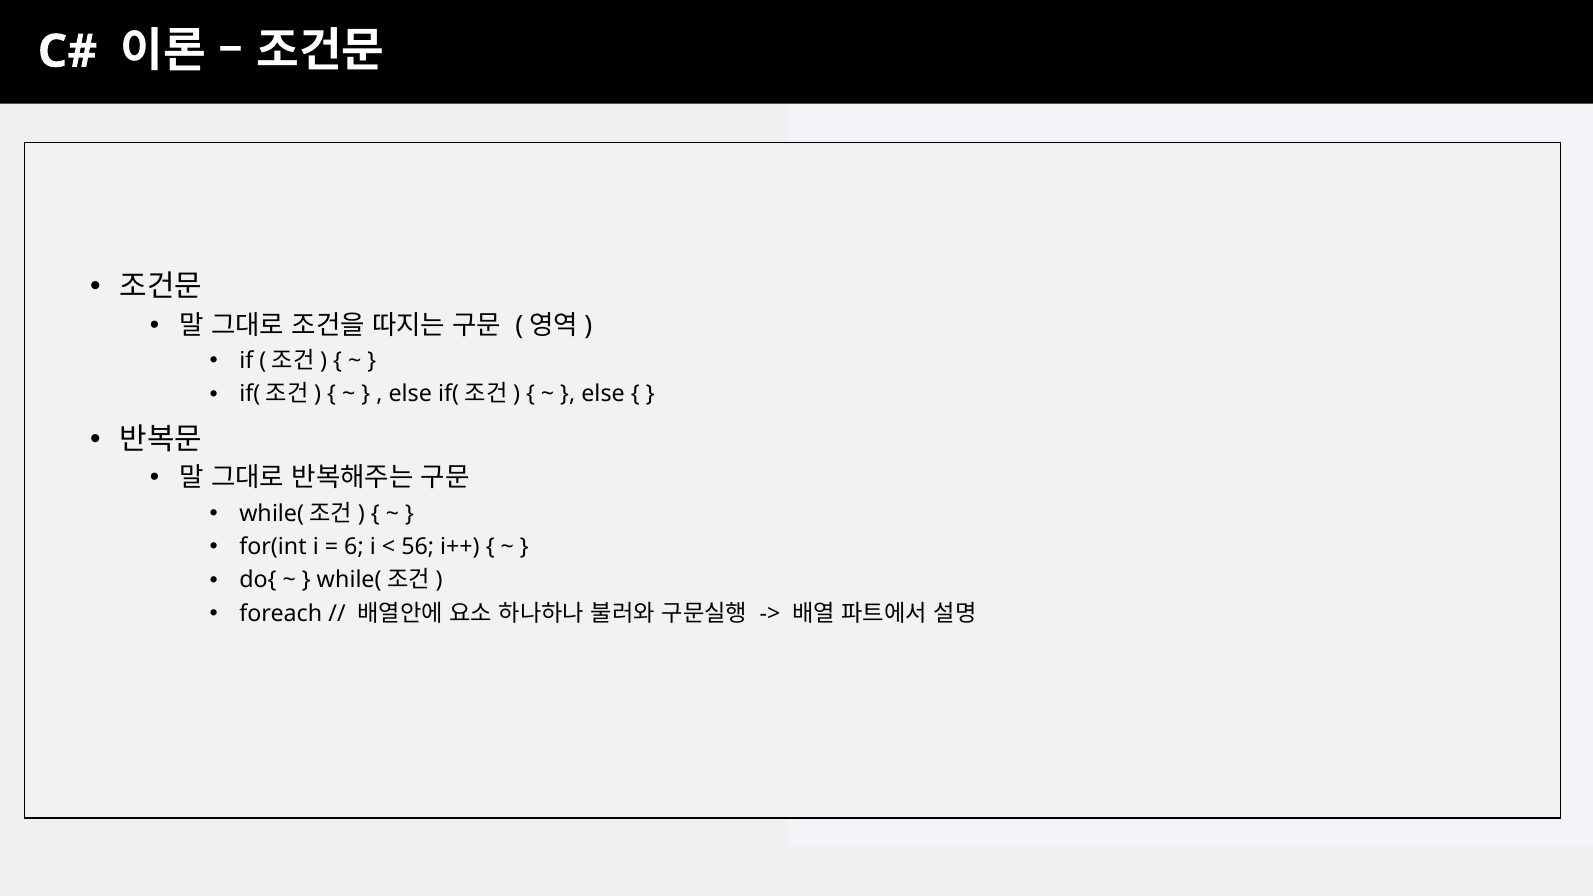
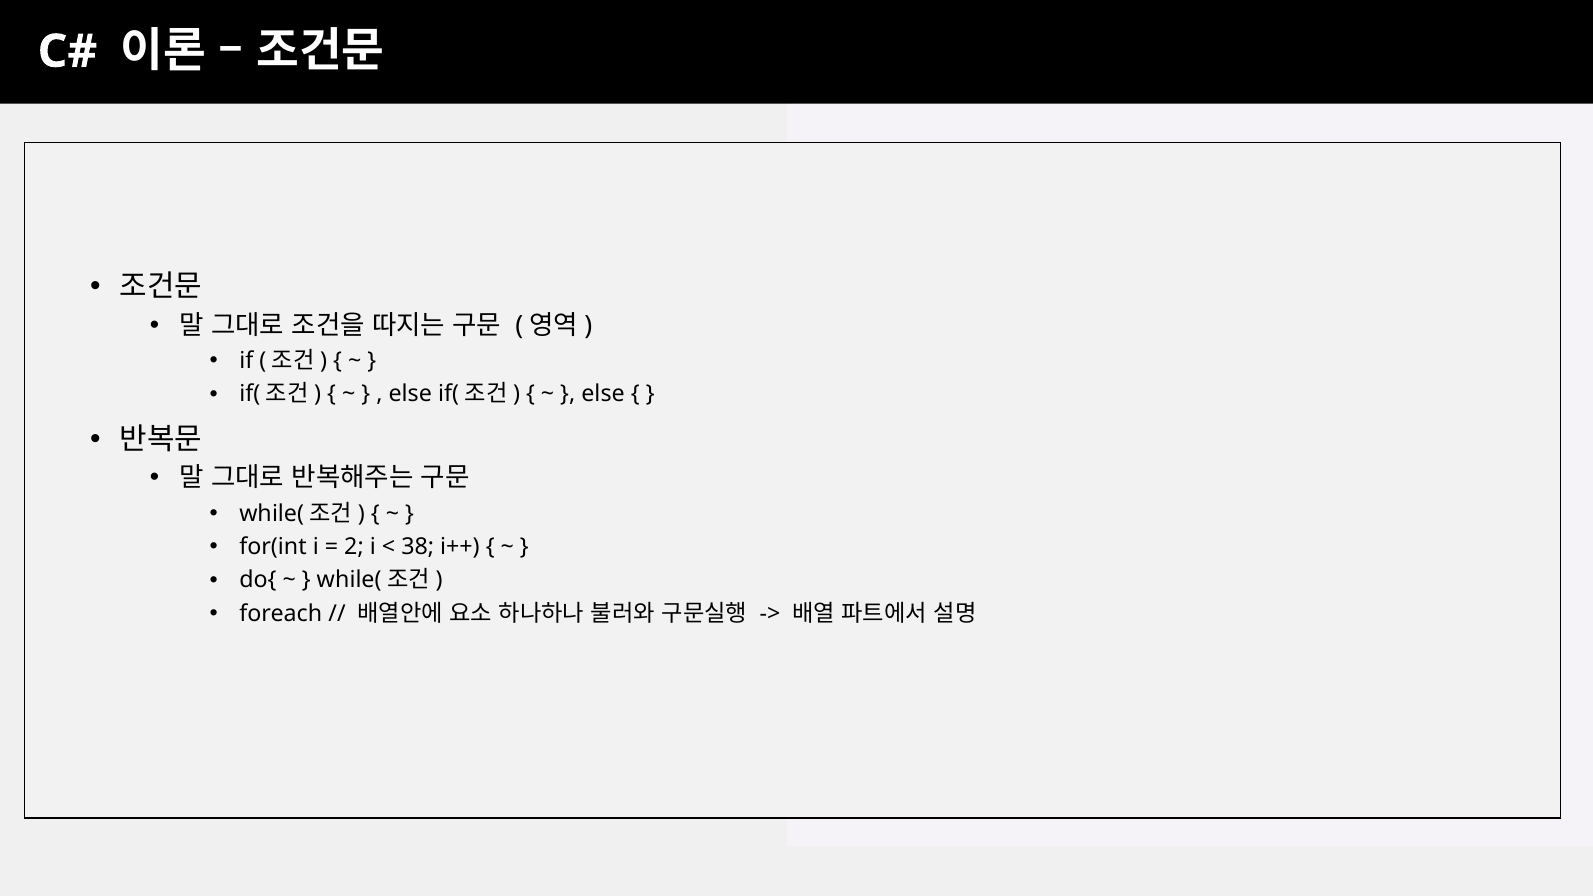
6: 6 -> 2 (354, 547)
56: 56 -> 38 (418, 547)
